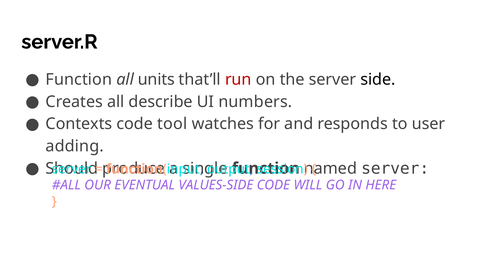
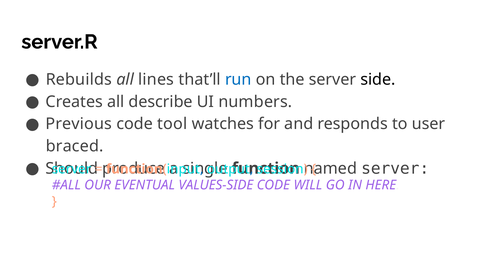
Function: Function -> Rebuilds (79, 80)
units: units -> lines (156, 80)
run colour: red -> blue (238, 80)
Contexts: Contexts -> Previous (79, 124)
adding: adding -> braced (75, 146)
